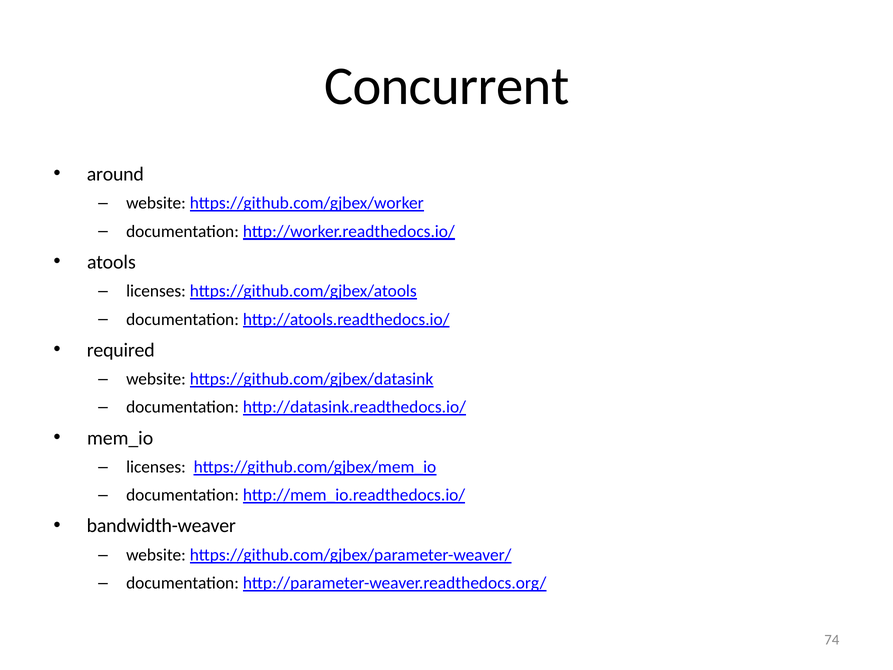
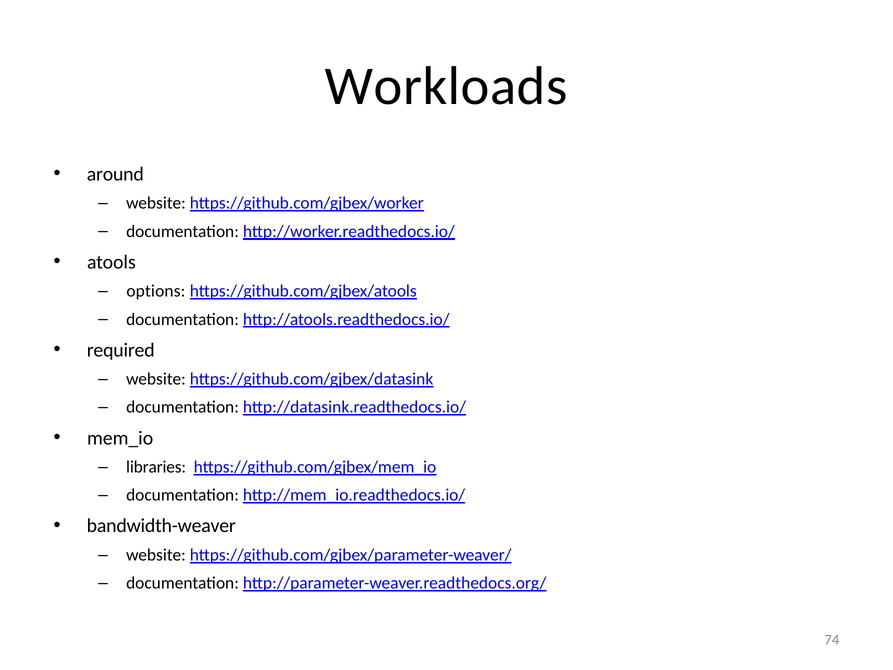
Concurrent: Concurrent -> Workloads (446, 86)
licenses: licenses -> options (156, 291)
licenses: licenses -> libraries (156, 467)
